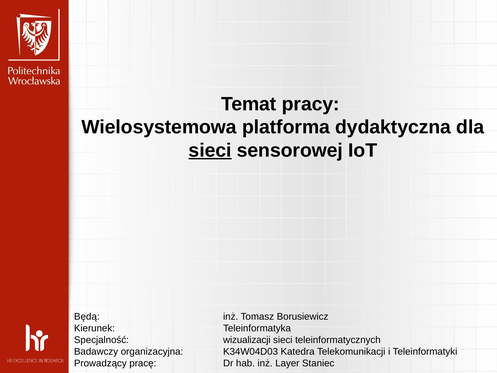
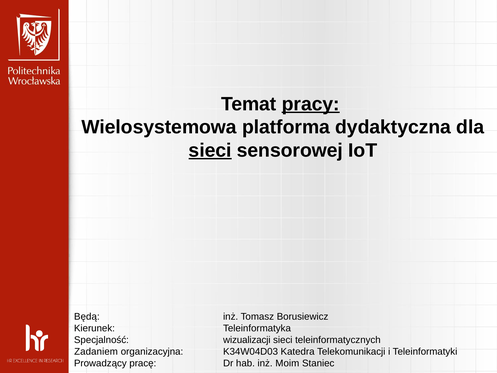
pracy underline: none -> present (311, 104)
Badawczy: Badawczy -> Zadaniem (96, 351)
Layer: Layer -> Moim (287, 363)
